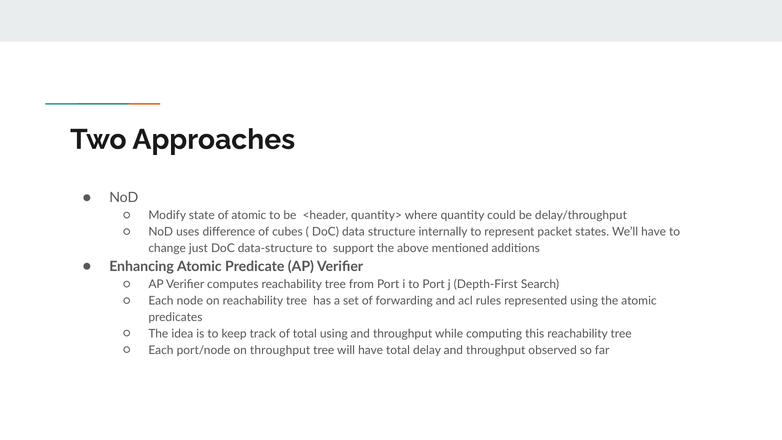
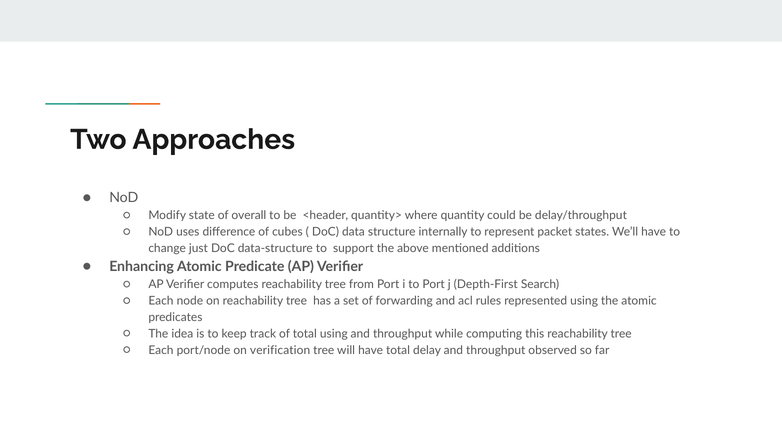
of atomic: atomic -> overall (249, 215)
on throughput: throughput -> verification (280, 350)
